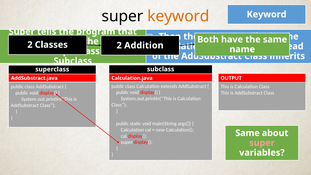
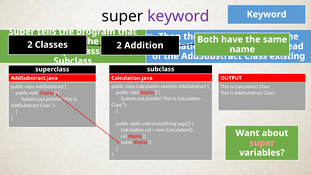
keyword colour: orange -> purple (178, 16)
inherits: inherits -> existing (287, 56)
Same: Same -> Want (247, 133)
